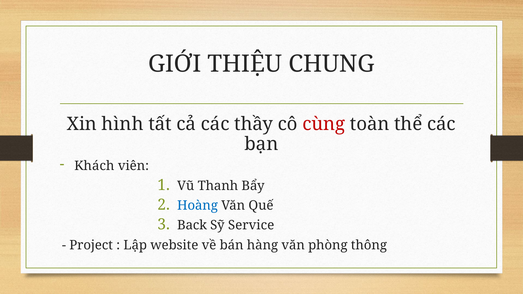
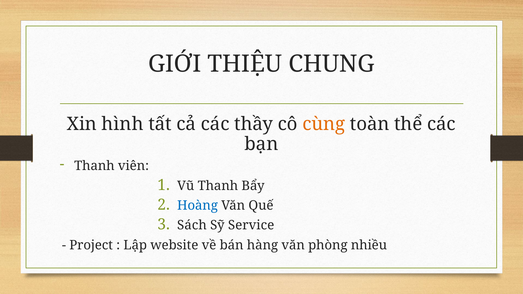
cùng colour: red -> orange (324, 124)
Khách: Khách -> Thanh (94, 166)
Back: Back -> Sách (192, 225)
thông: thông -> nhiều (369, 245)
